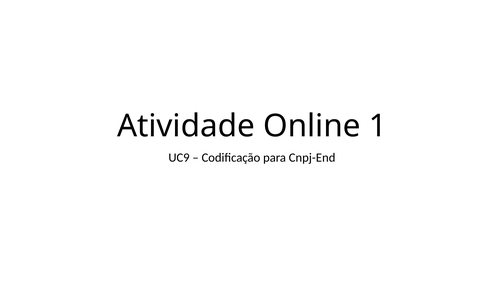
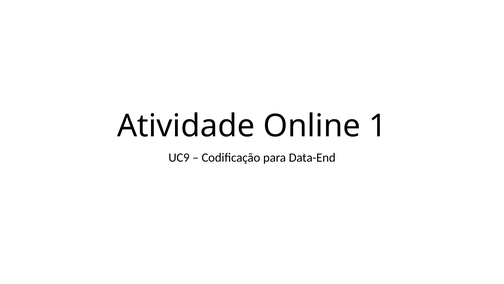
Cnpj-End: Cnpj-End -> Data-End (312, 158)
